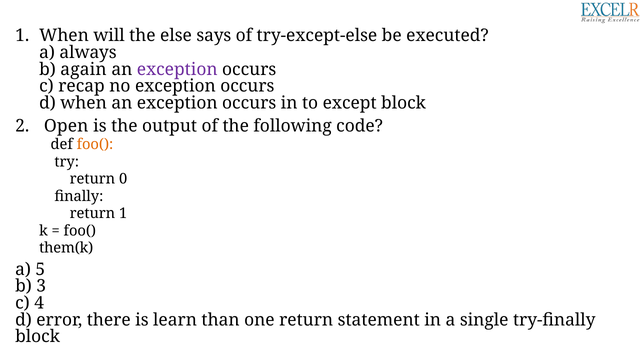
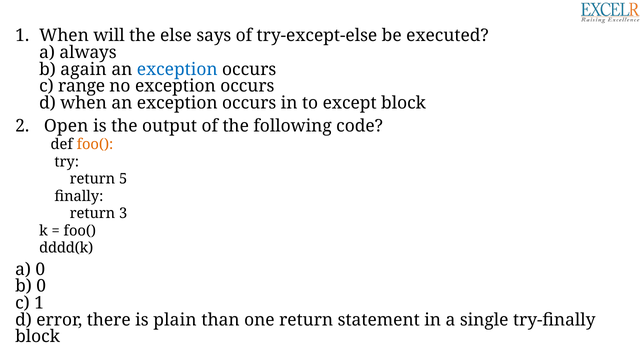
exception colour: purple -> blue (177, 70)
recap: recap -> range (82, 86)
0: 0 -> 5 (123, 179)
return 1: 1 -> 3 (123, 214)
them(k: them(k -> dddd(k (66, 248)
a 5: 5 -> 0 (40, 270)
b 3: 3 -> 0 (41, 287)
c 4: 4 -> 1 (39, 304)
learn: learn -> plain (175, 320)
